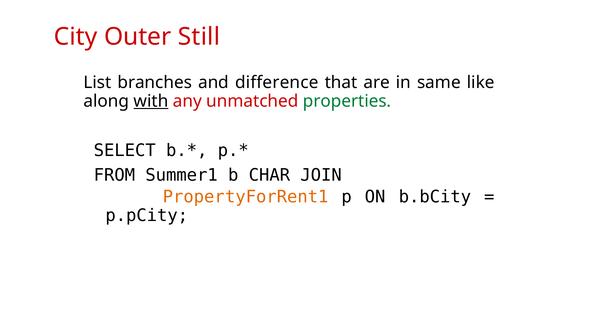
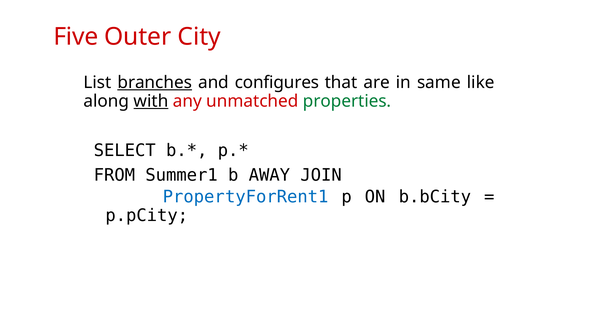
City: City -> Five (76, 37)
Still: Still -> City (199, 37)
branches underline: none -> present (155, 82)
difference: difference -> configures (277, 82)
CHAR: CHAR -> AWAY (270, 175)
PropertyForRent1 colour: orange -> blue (246, 197)
